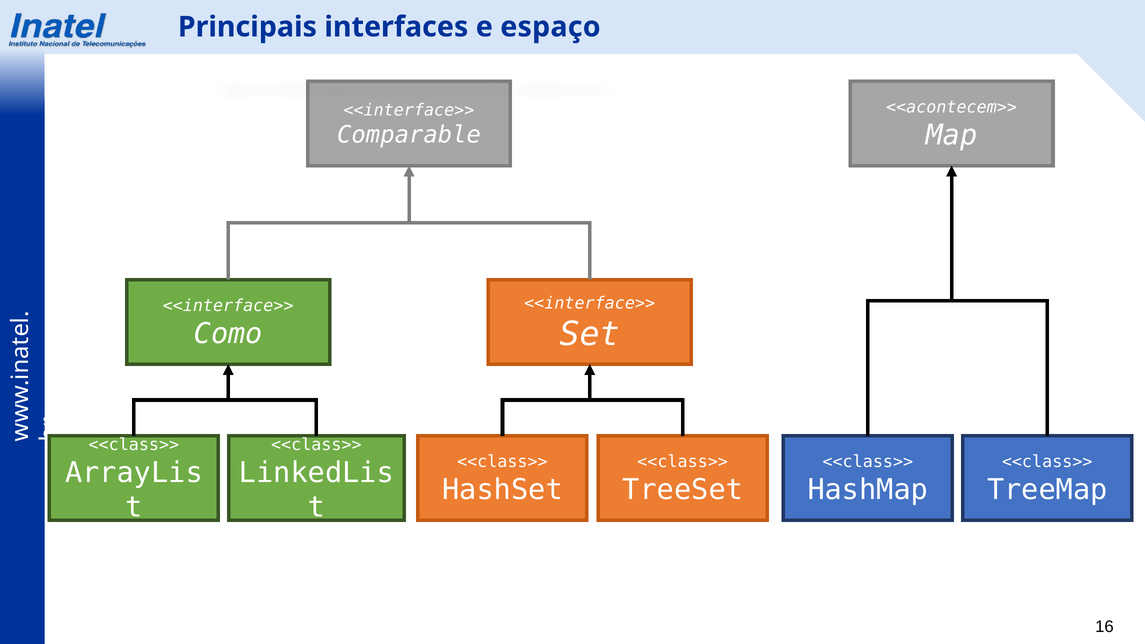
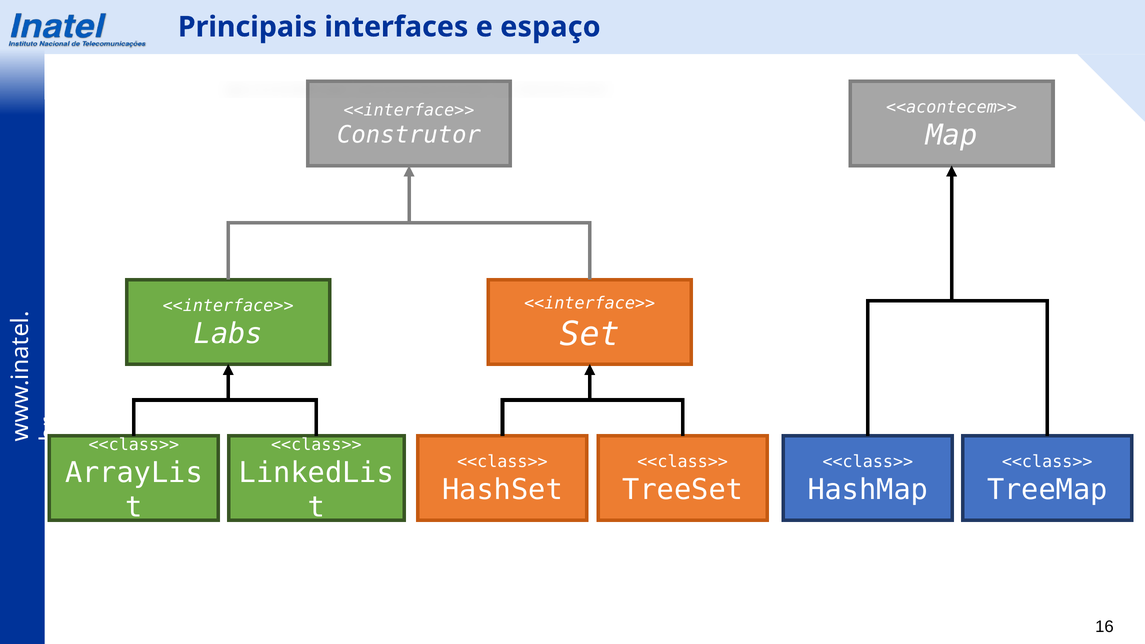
Comparable: Comparable -> Construtor (409, 135)
Como: Como -> Labs (228, 334)
